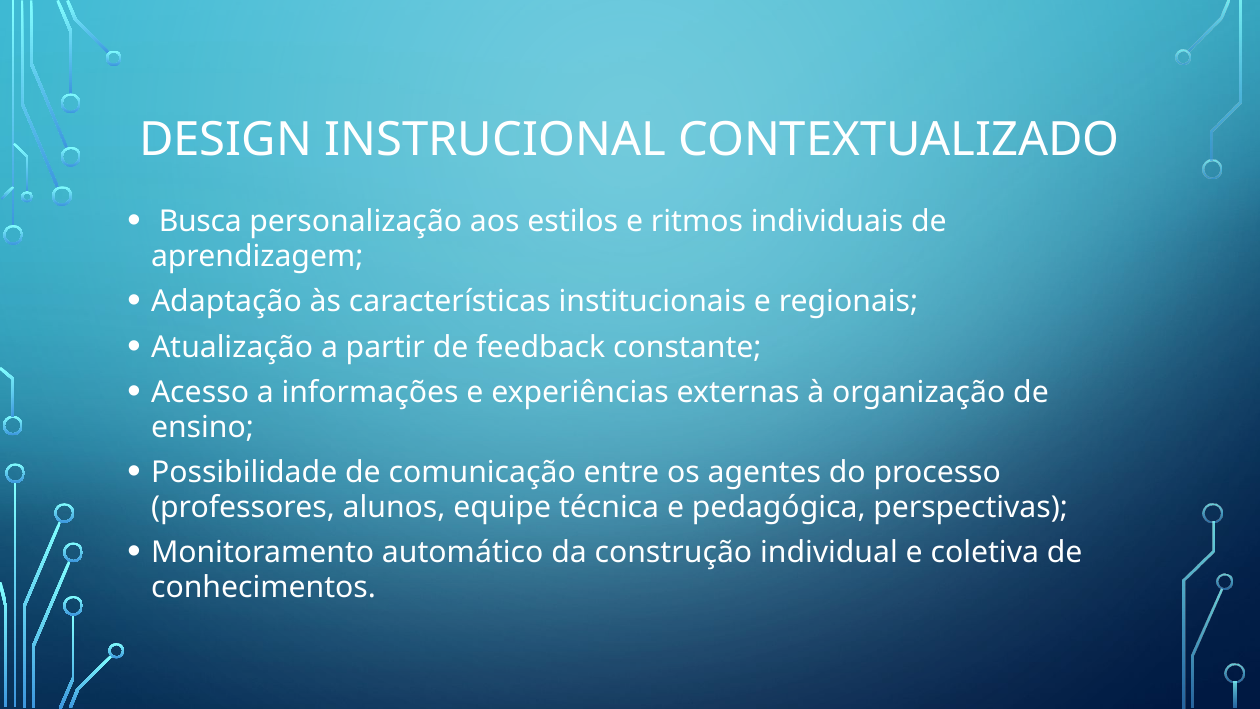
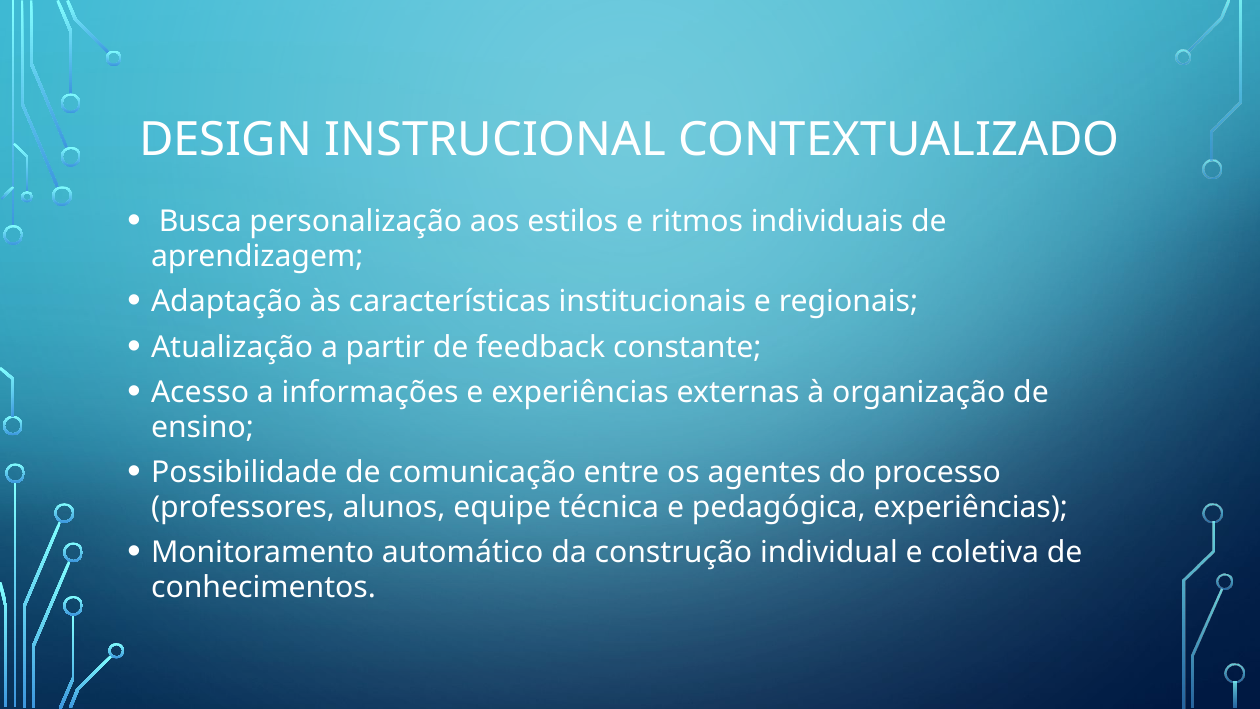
pedagógica perspectivas: perspectivas -> experiências (971, 507)
